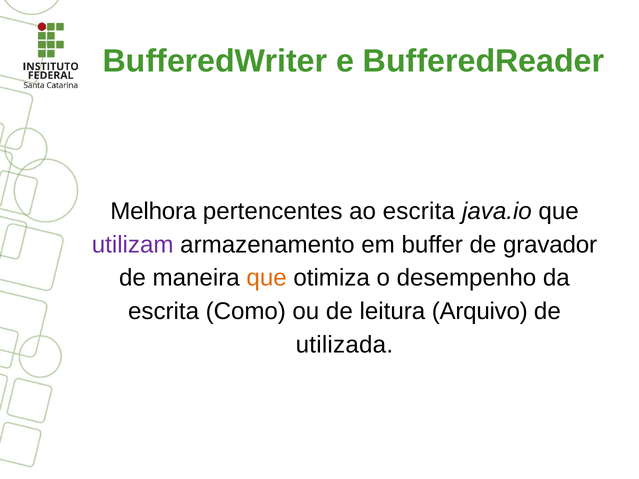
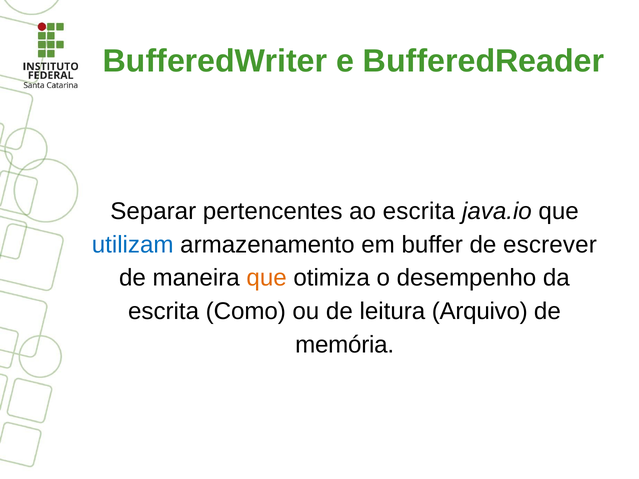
Melhora: Melhora -> Separar (153, 211)
utilizam colour: purple -> blue (133, 245)
gravador: gravador -> escrever (550, 245)
utilizada: utilizada -> memória (345, 345)
